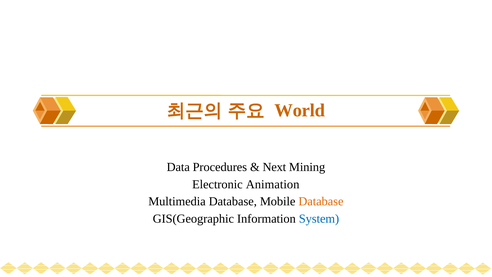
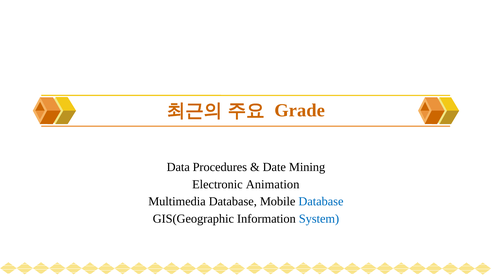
World: World -> Grade (300, 110)
Next: Next -> Date (274, 167)
Database colour: orange -> blue (321, 201)
